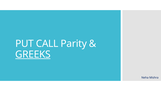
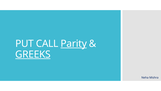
Parity underline: none -> present (74, 43)
